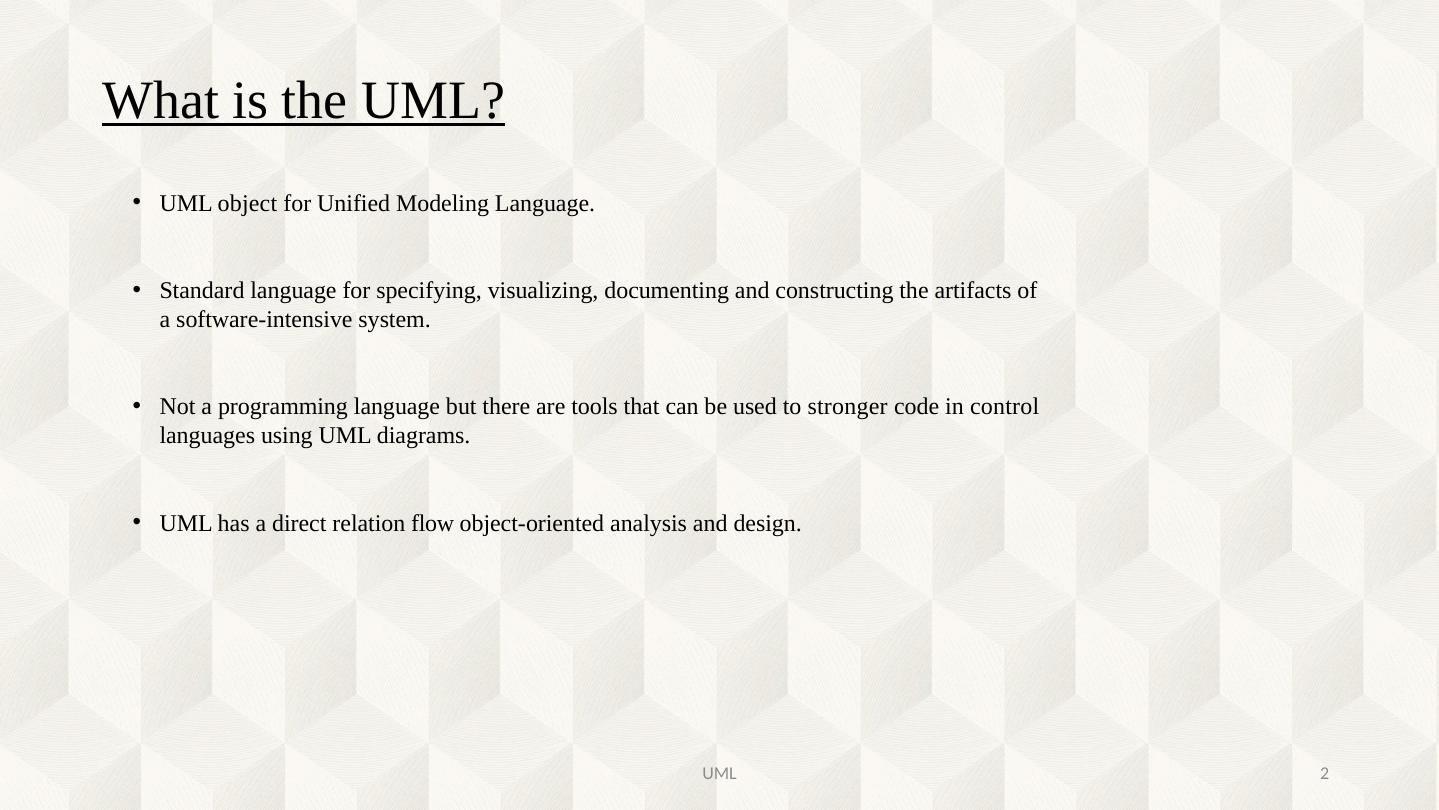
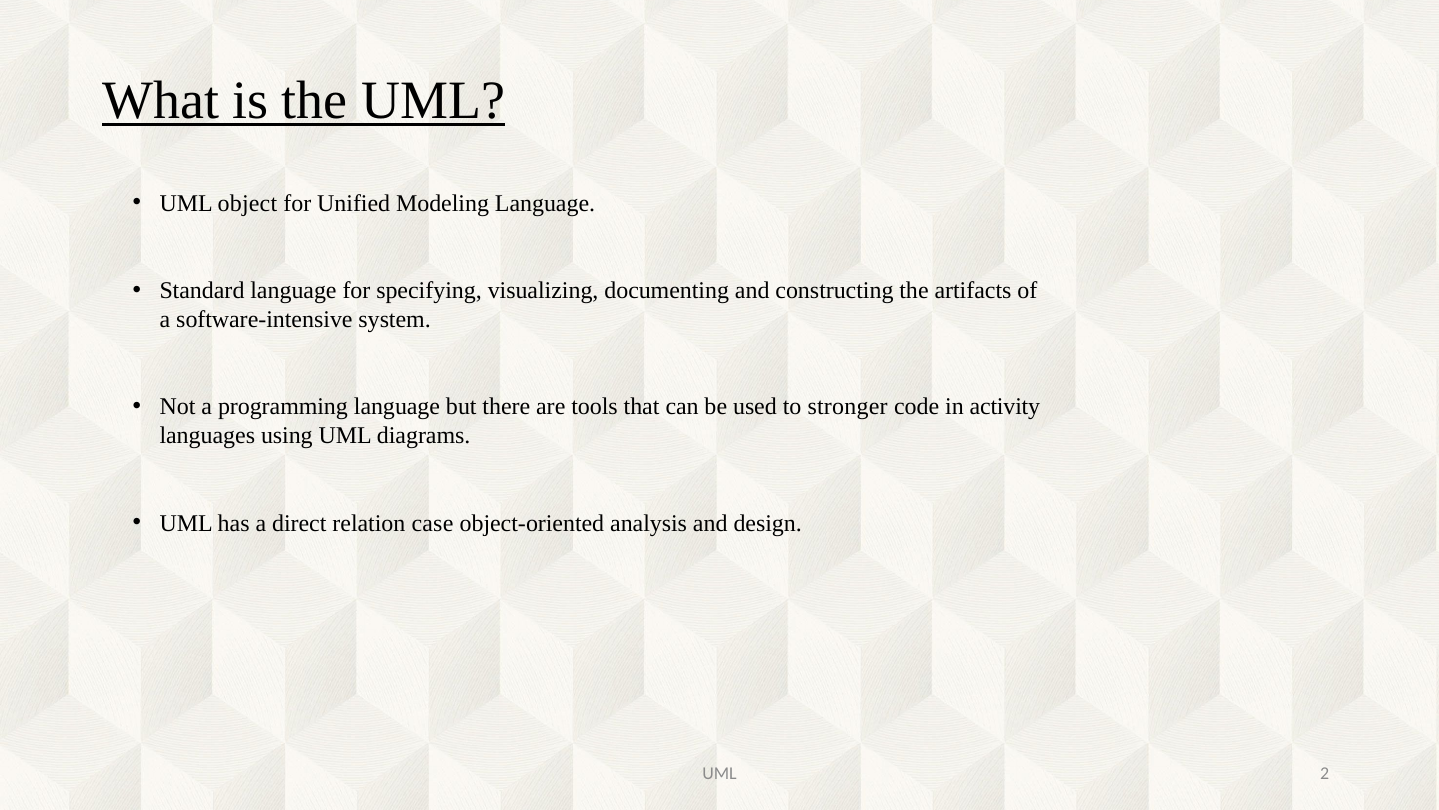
control: control -> activity (1005, 407)
flow: flow -> case (432, 523)
